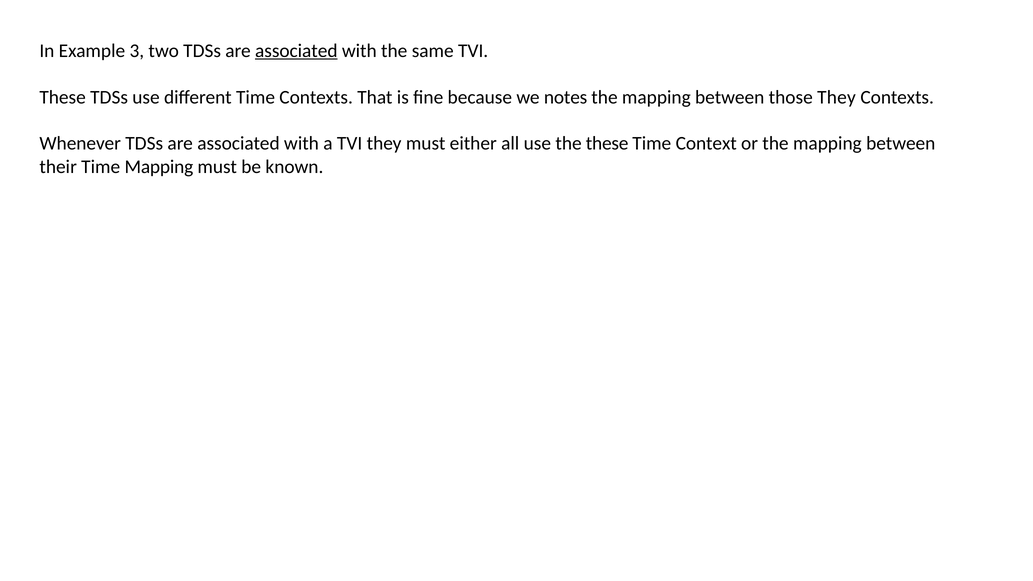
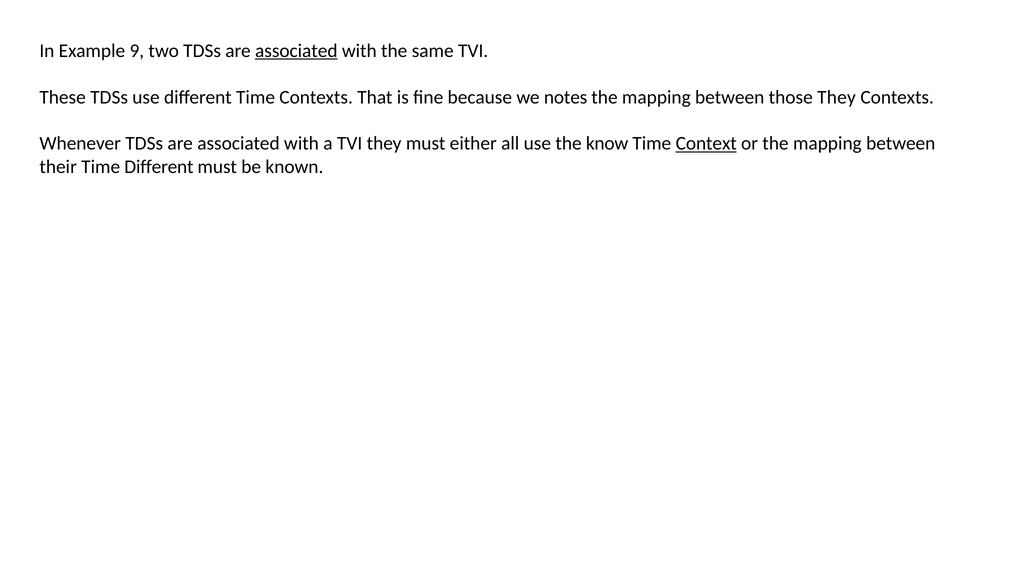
3: 3 -> 9 (137, 51)
the these: these -> know (607, 144)
Context underline: none -> present (706, 144)
Time Mapping: Mapping -> Different (159, 167)
